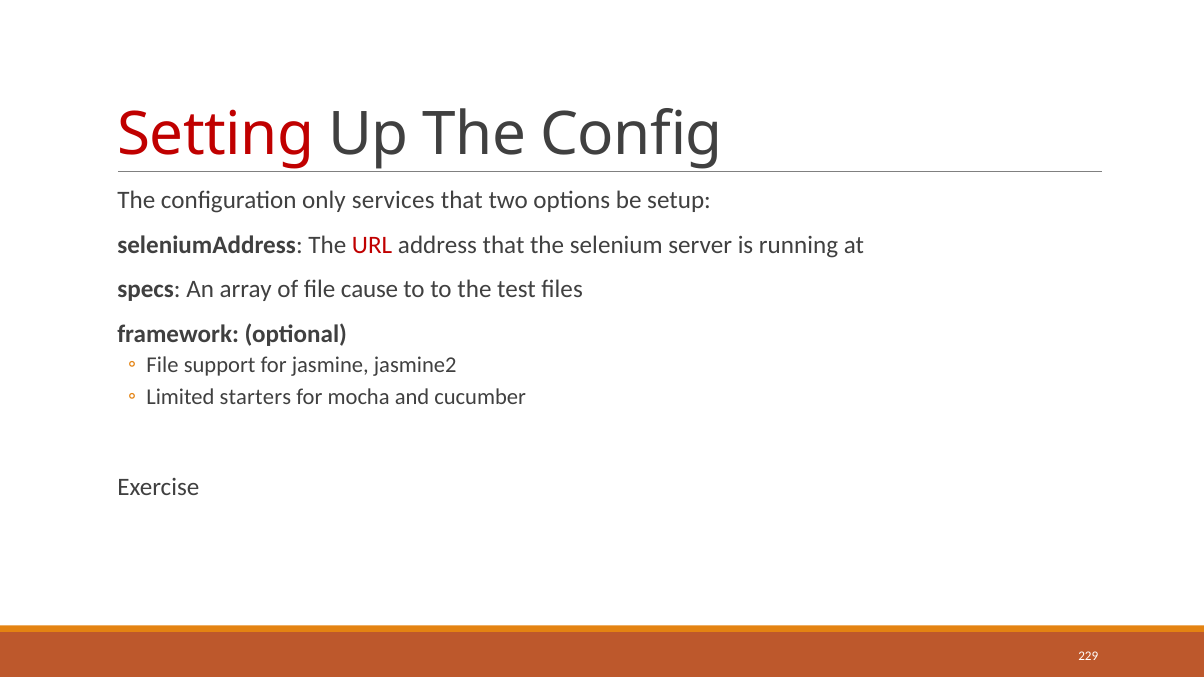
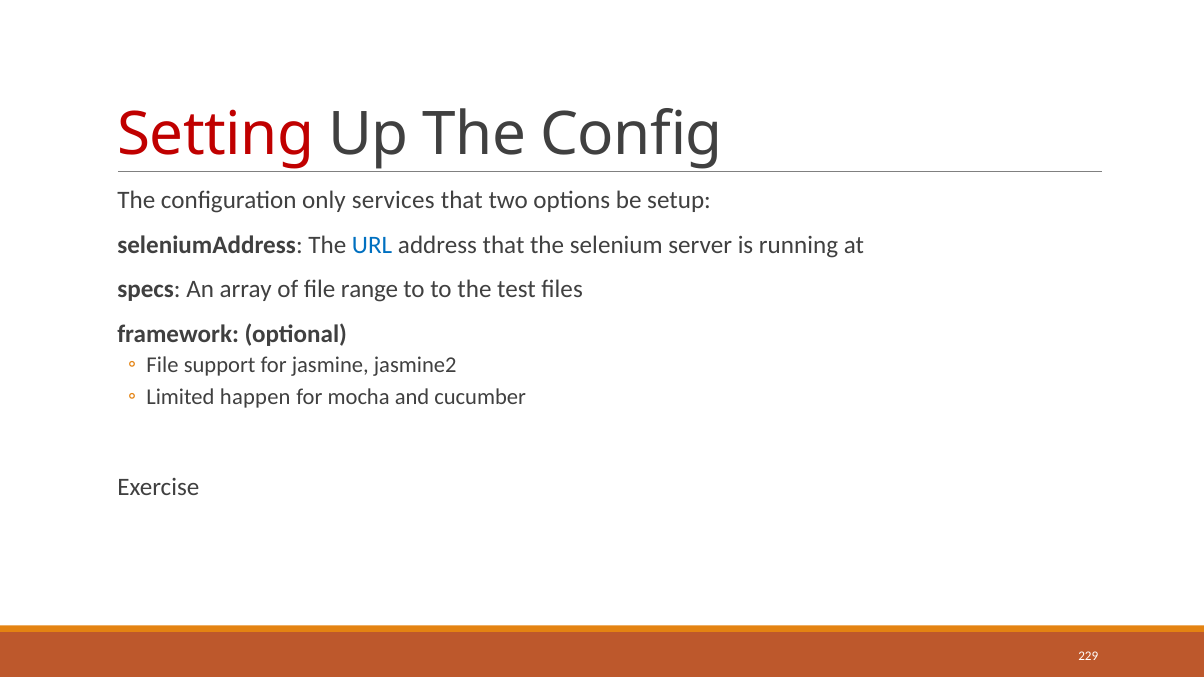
URL colour: red -> blue (372, 245)
cause: cause -> range (370, 290)
starters: starters -> happen (255, 397)
